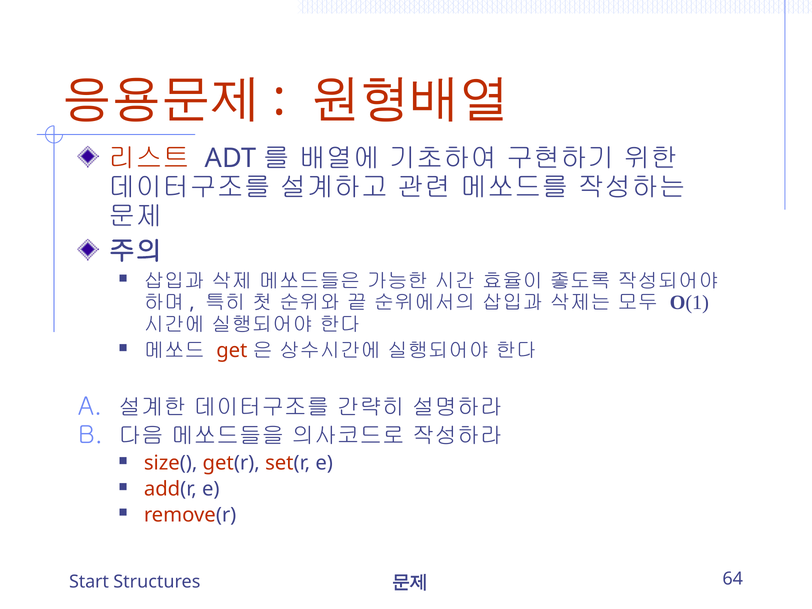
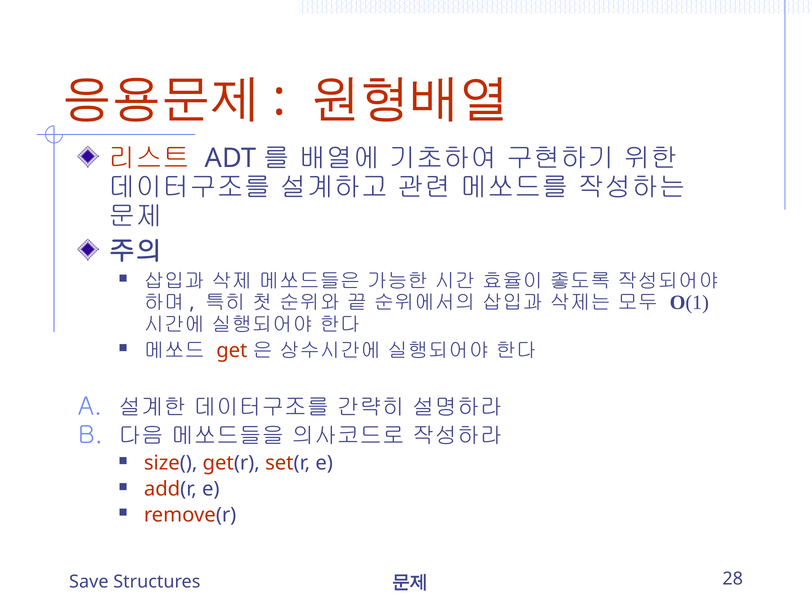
64: 64 -> 28 (733, 579)
Start: Start -> Save (89, 582)
